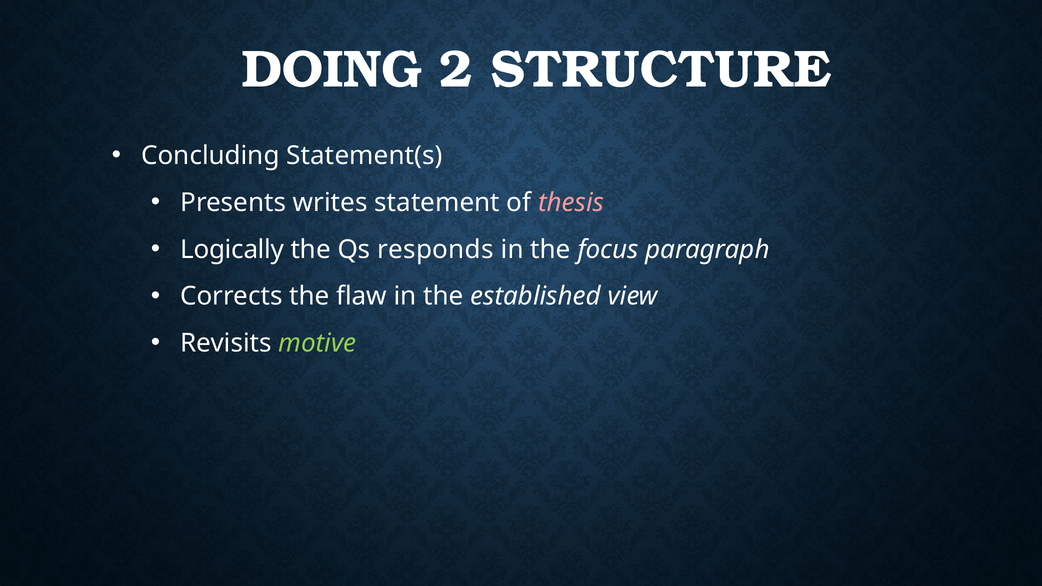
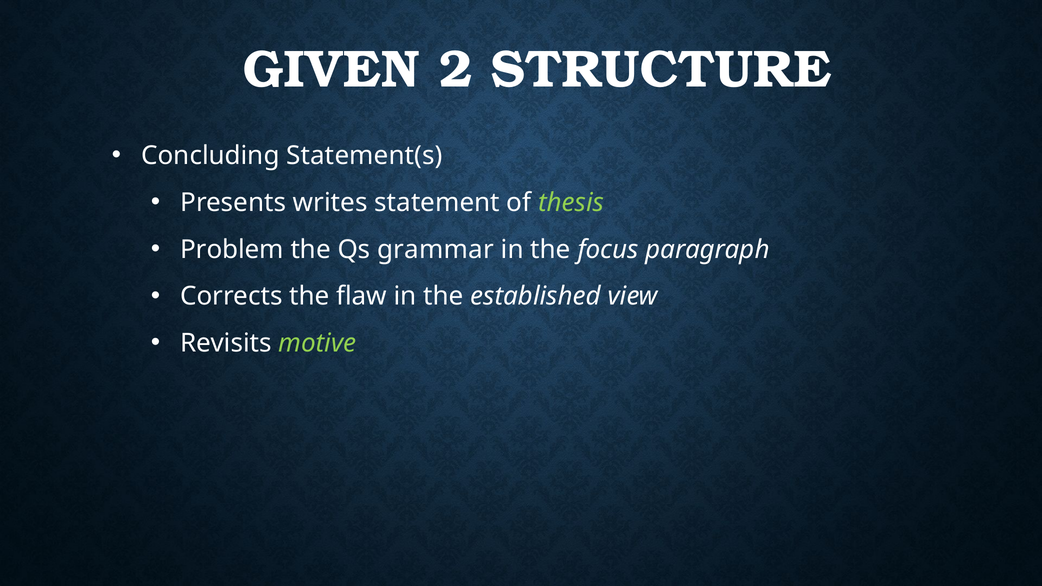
DOING: DOING -> GIVEN (331, 69)
thesis colour: pink -> light green (571, 203)
Logically: Logically -> Problem (232, 250)
responds: responds -> grammar (436, 250)
